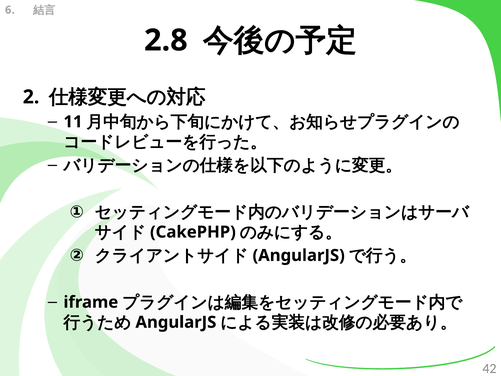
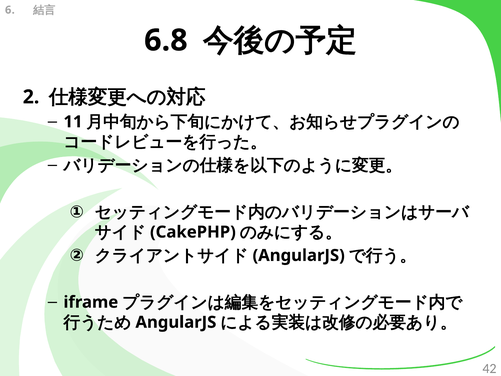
2.8: 2.8 -> 6.8 (166, 40)
